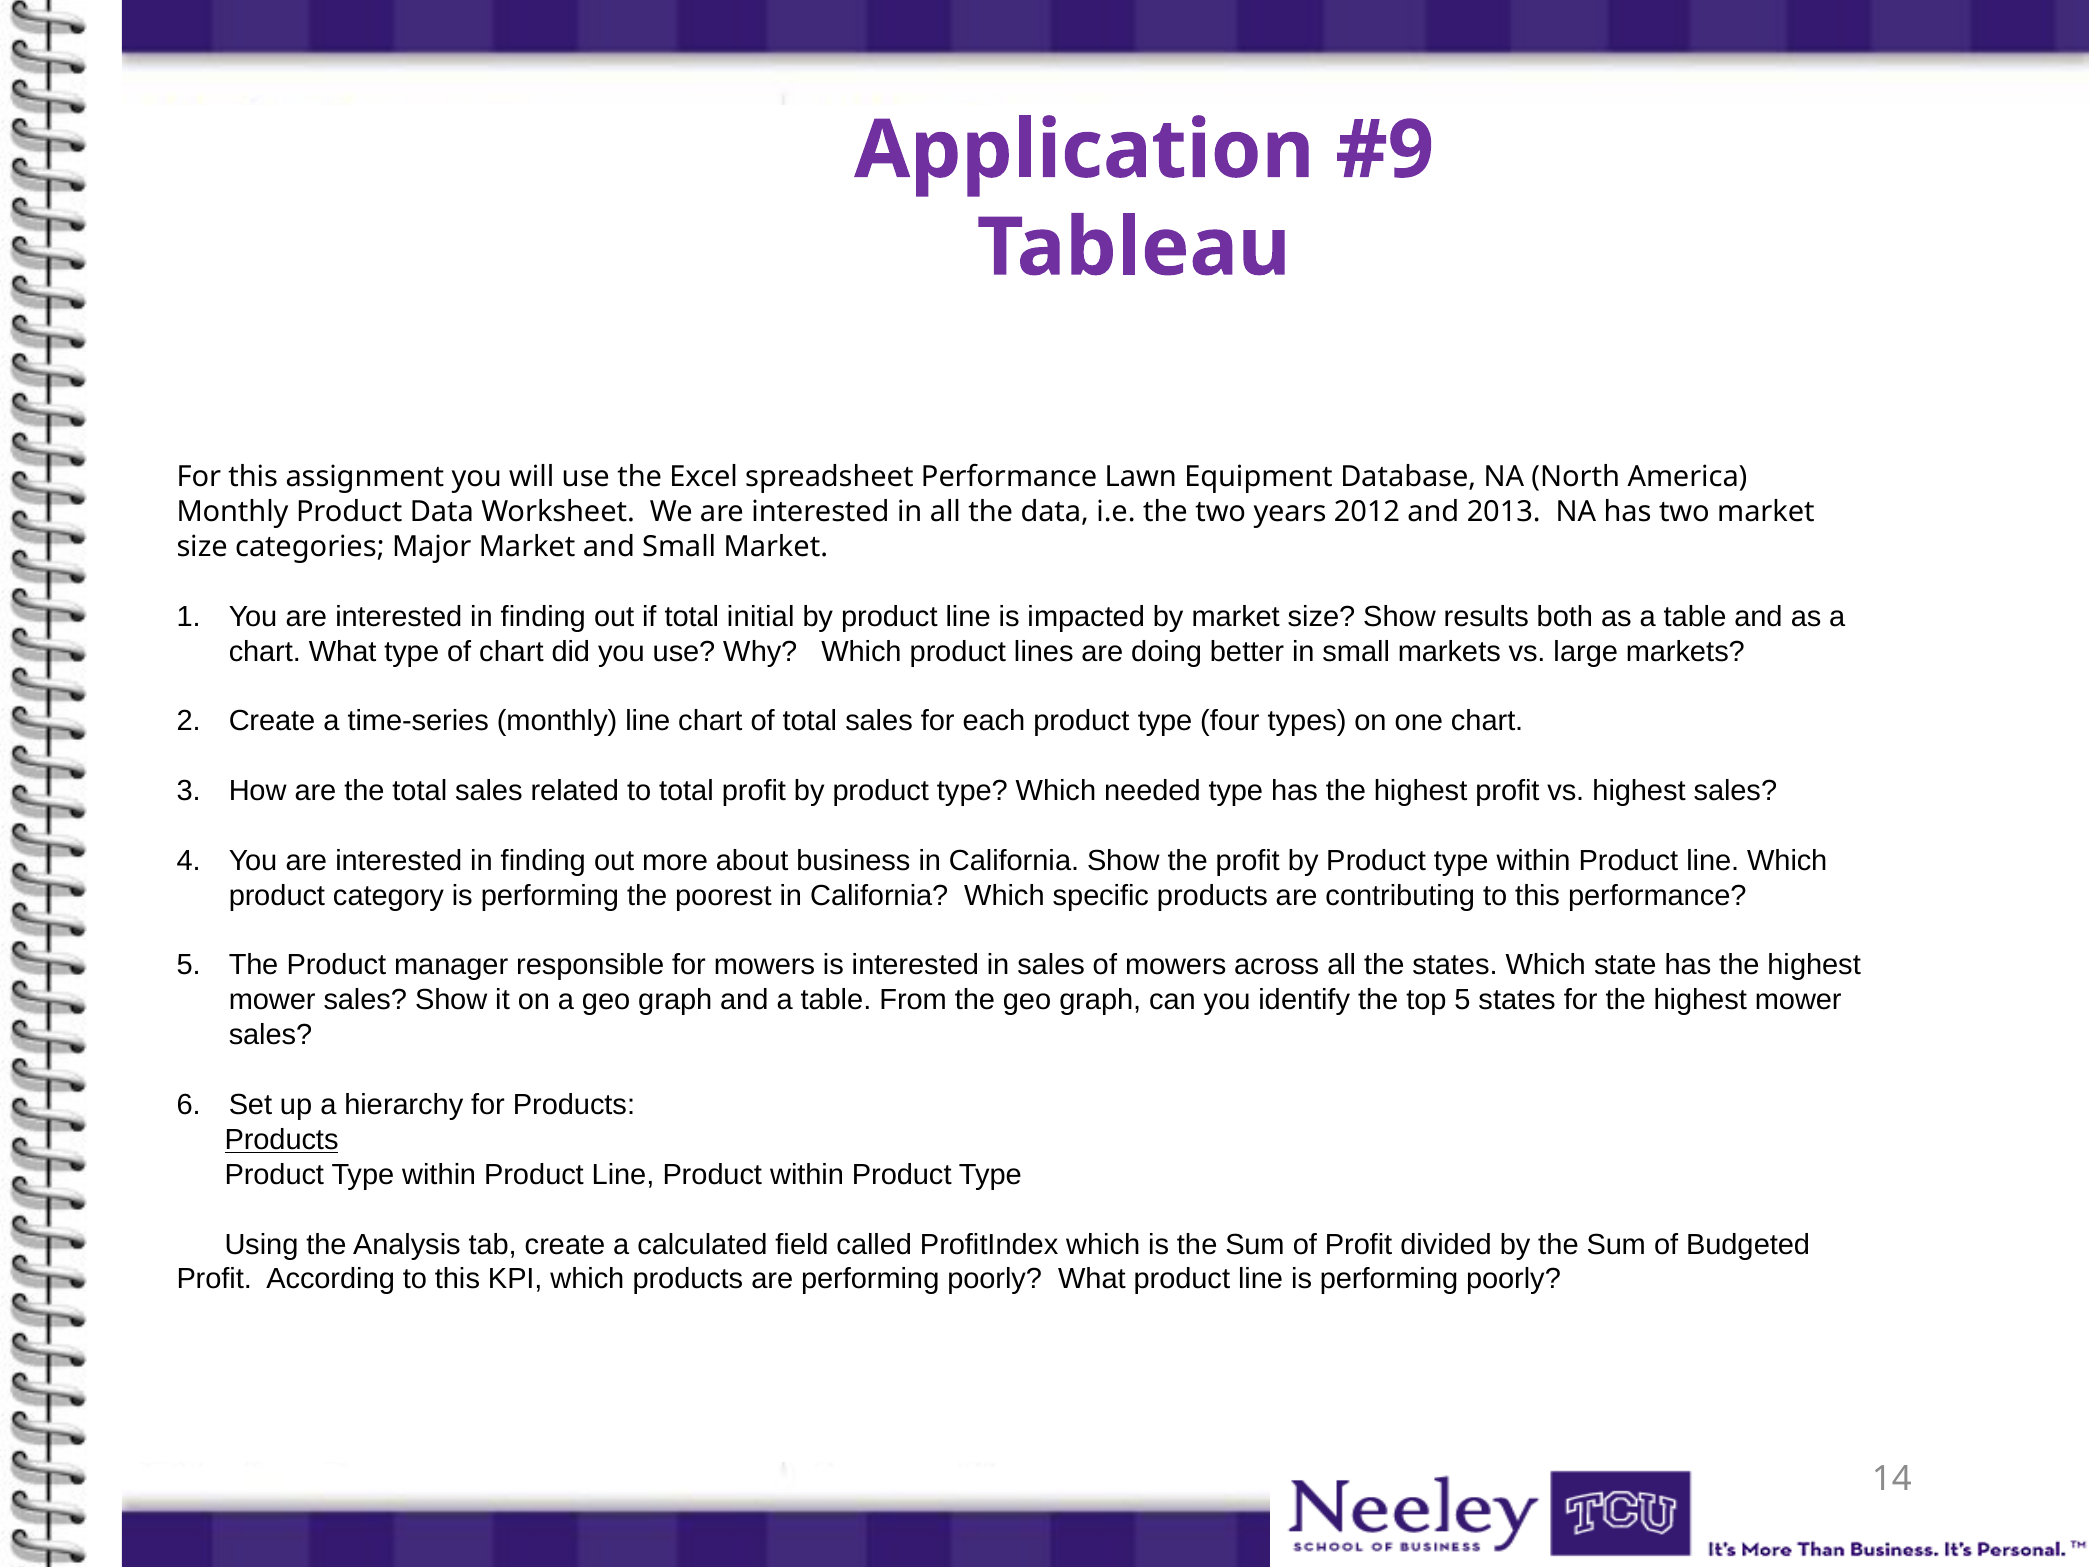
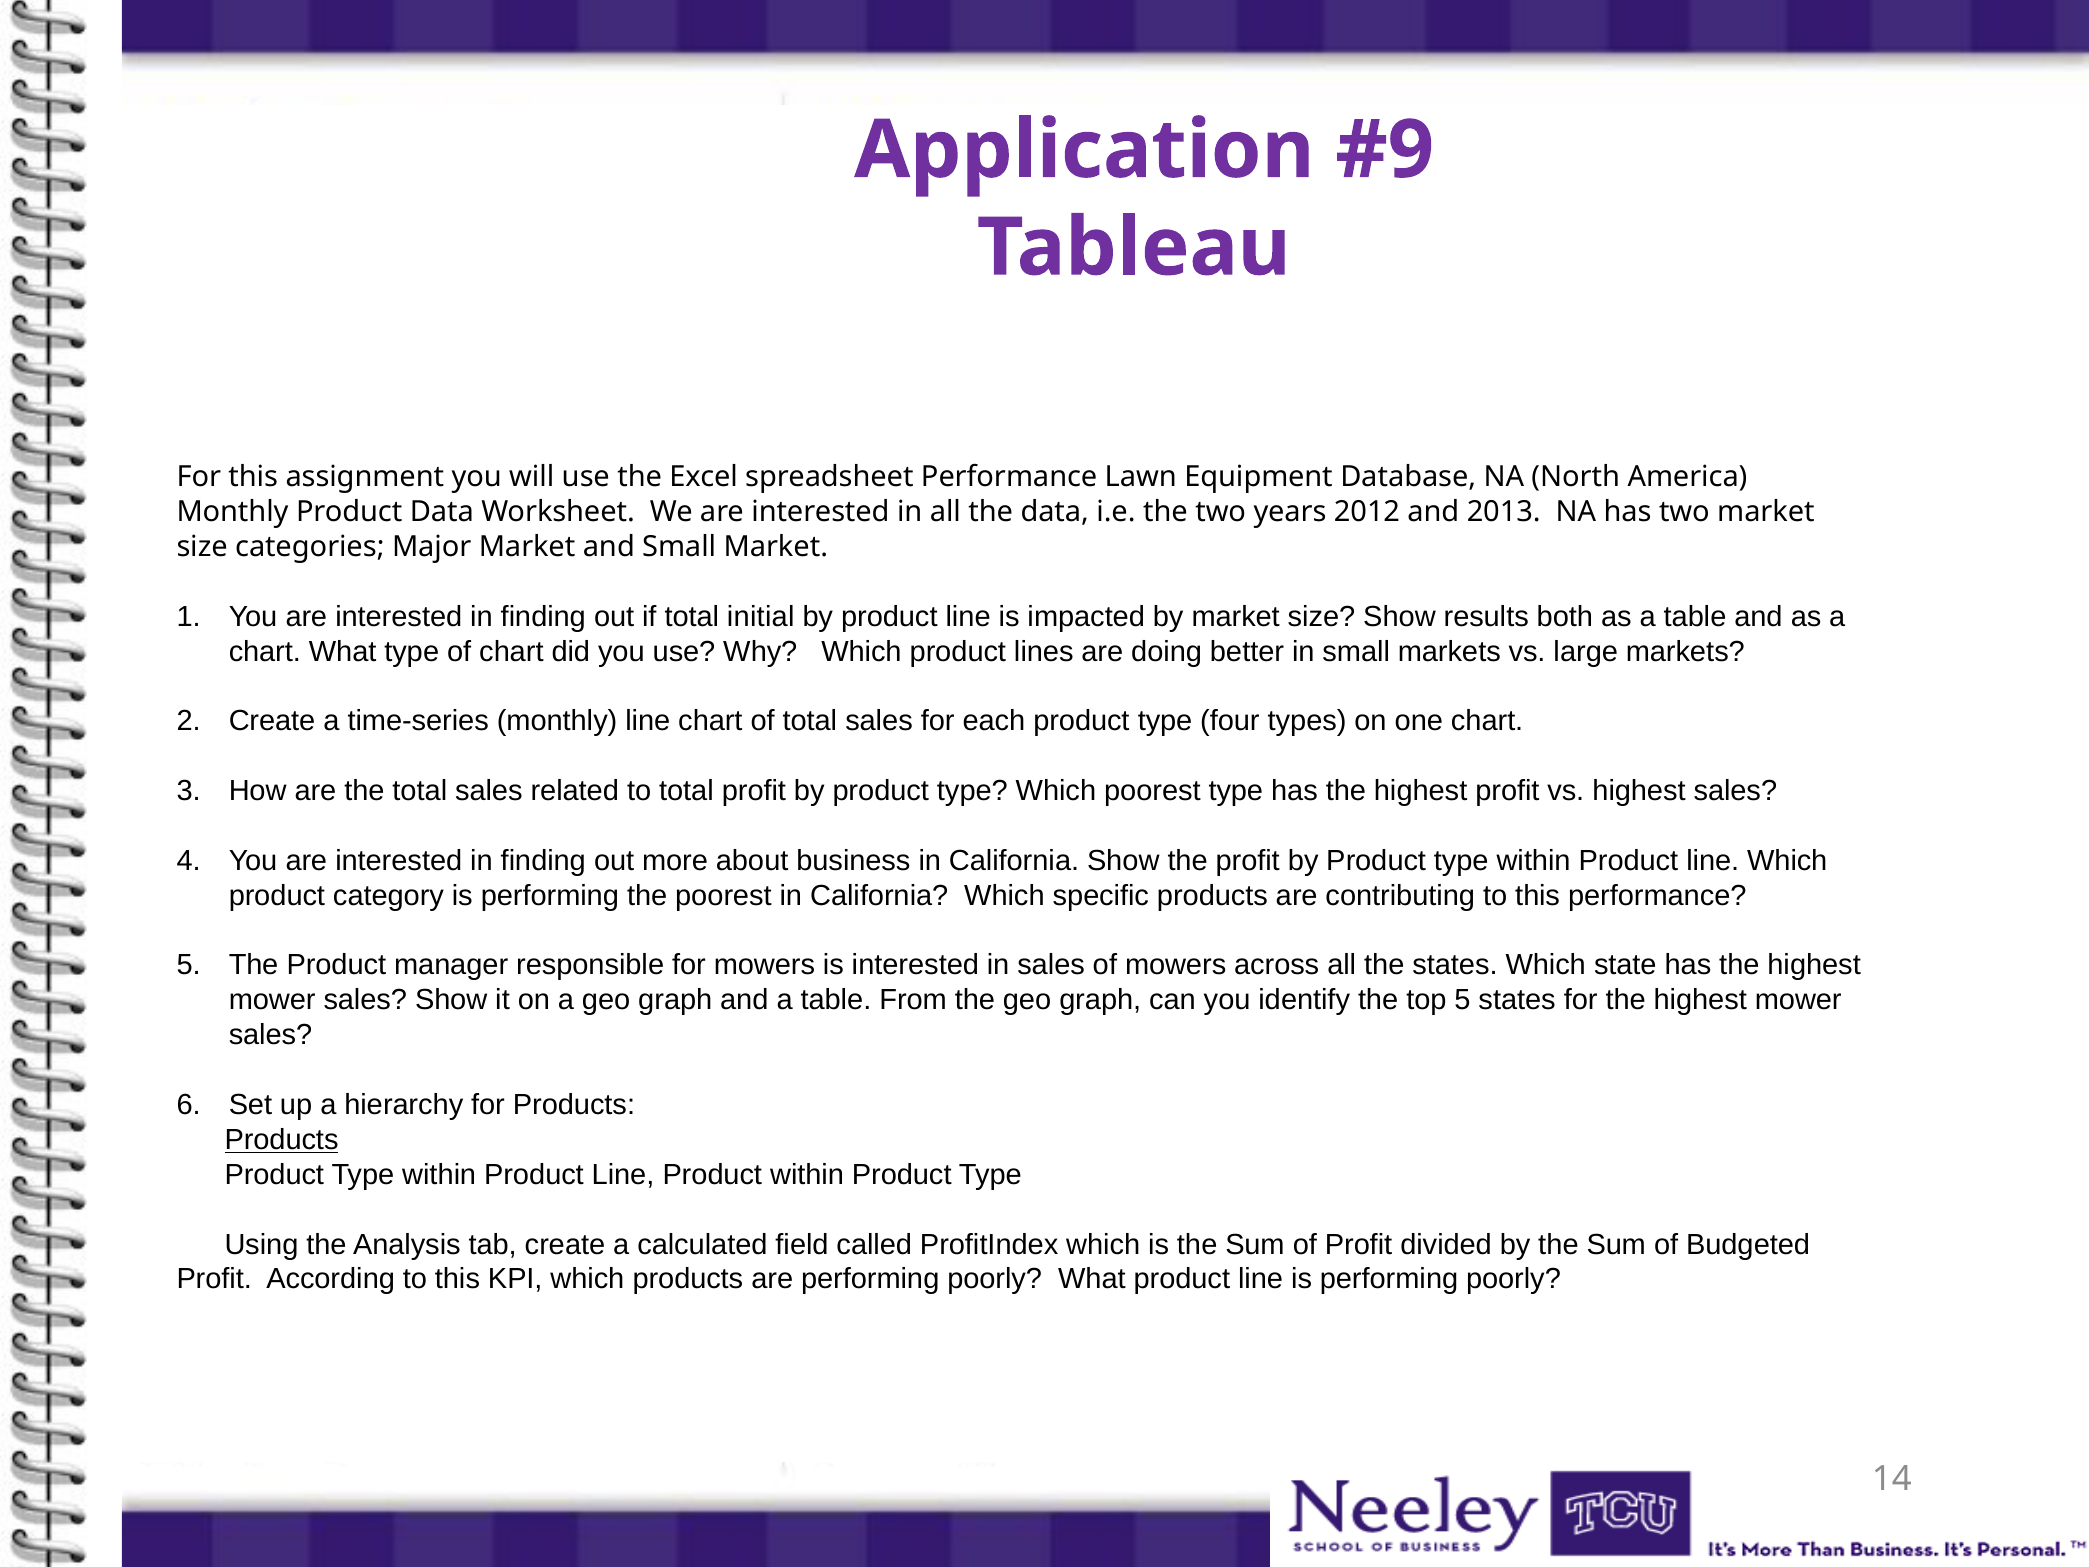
Which needed: needed -> poorest (1152, 791)
